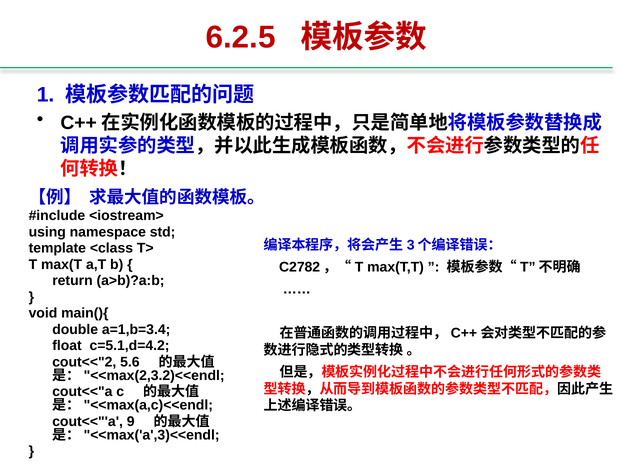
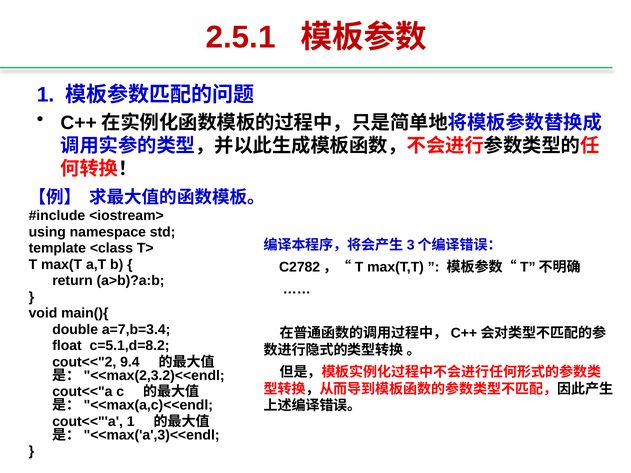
6.2.5: 6.2.5 -> 2.5.1 (241, 38)
a=1,b=3.4: a=1,b=3.4 -> a=7,b=3.4 (136, 330)
c=5.1,d=4.2: c=5.1,d=4.2 -> c=5.1,d=8.2 (130, 346)
5.6: 5.6 -> 9.4 (130, 362)
cout<<"'a 9: 9 -> 1 (131, 422)
